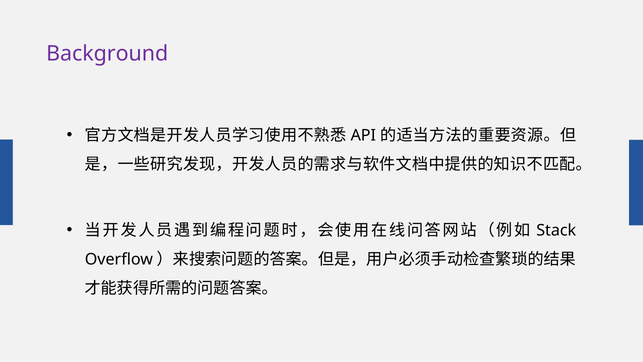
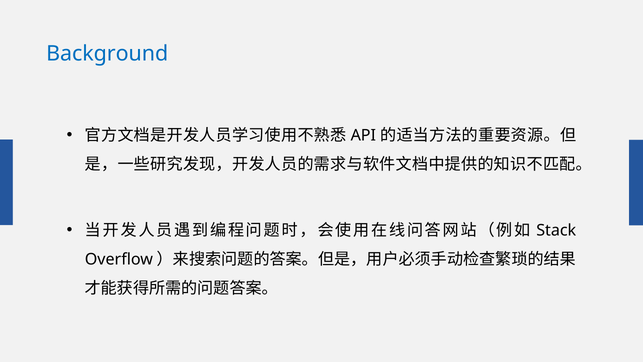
Background colour: purple -> blue (107, 54)
